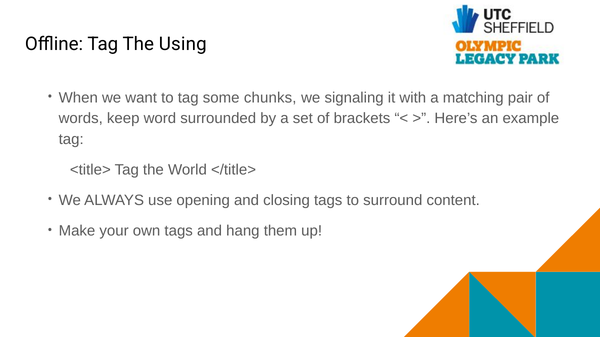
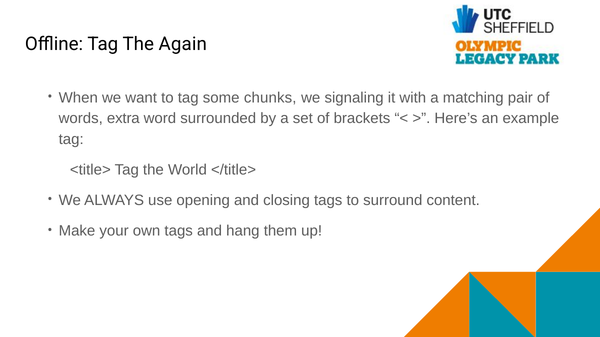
Using: Using -> Again (183, 44)
keep: keep -> extra (123, 119)
